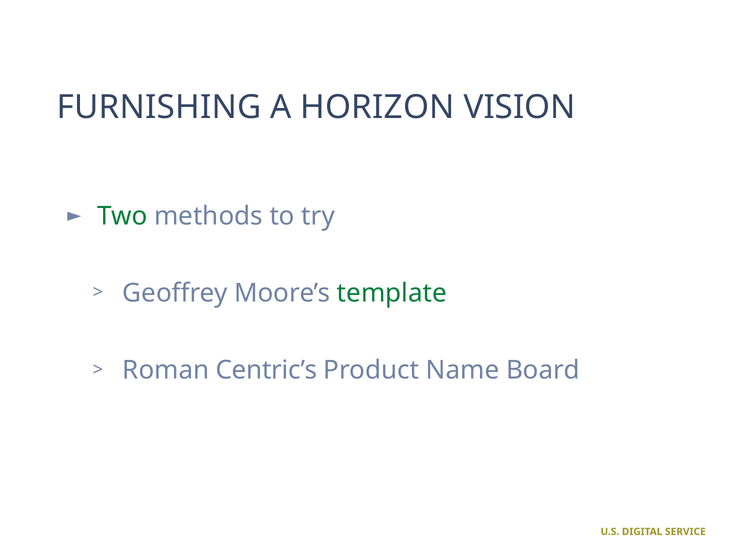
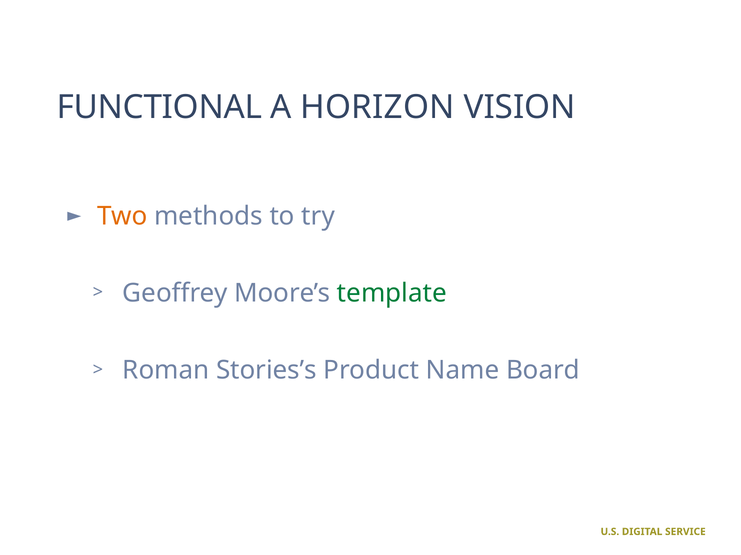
FURNISHING: FURNISHING -> FUNCTIONAL (159, 108)
Two colour: green -> orange (122, 216)
Centric’s: Centric’s -> Stories’s (266, 371)
